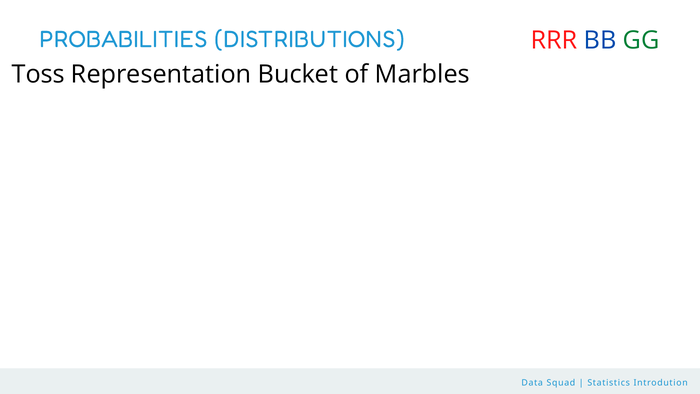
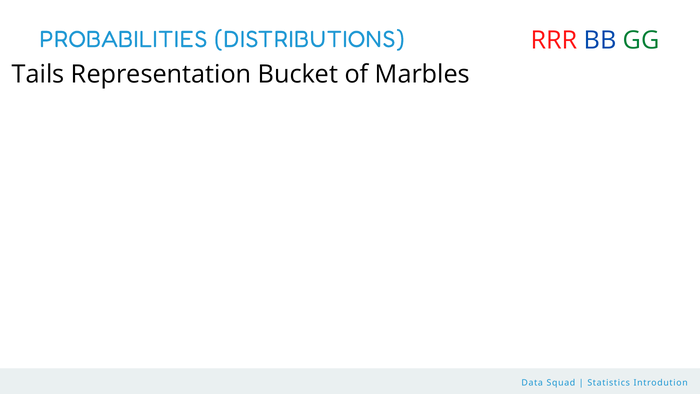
Toss: Toss -> Tails (38, 75)
